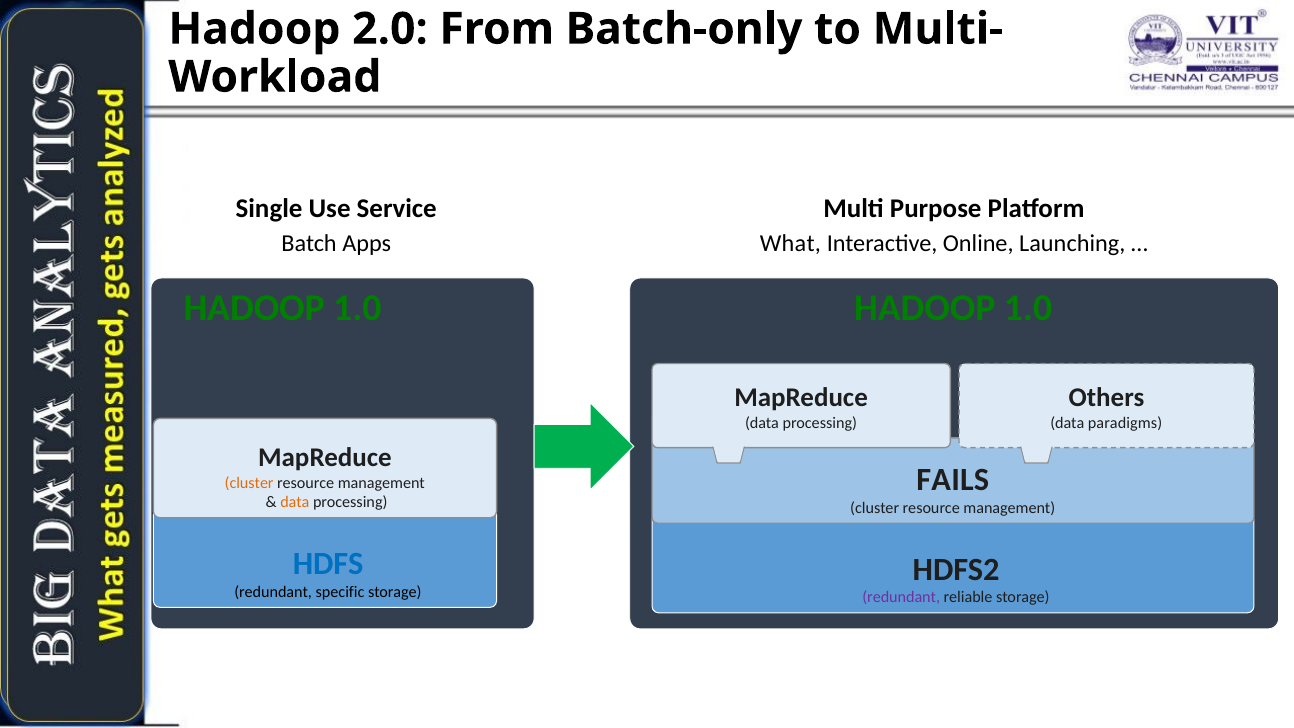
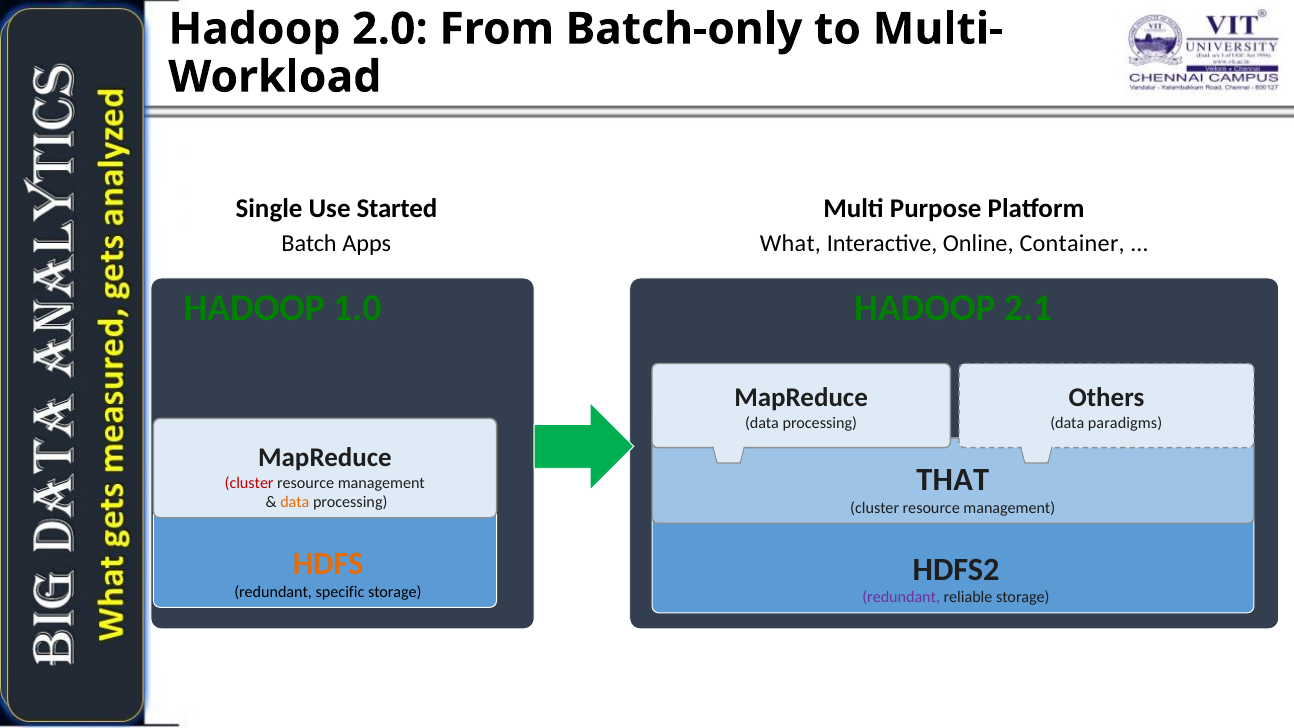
Service: Service -> Started (397, 208)
Launching: Launching -> Container (1072, 244)
1.0: 1.0 -> 2.1 (1028, 308)
FAILS: FAILS -> THAT (953, 480)
cluster colour: orange -> red (249, 483)
HDFS colour: blue -> orange (328, 564)
